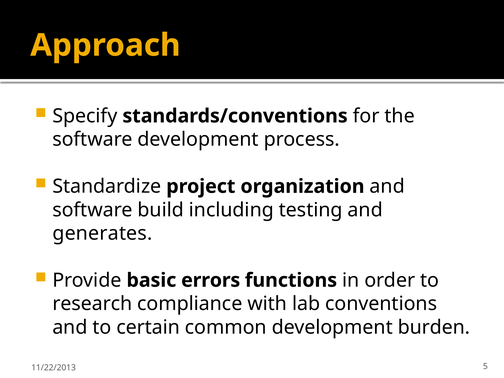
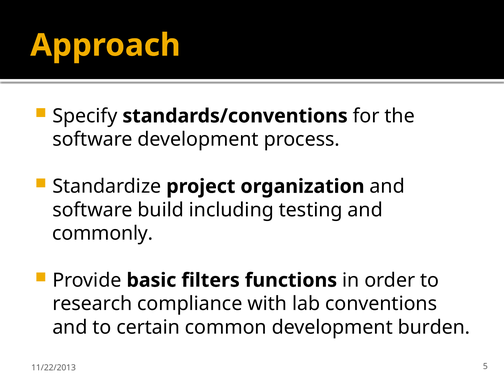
generates: generates -> commonly (103, 233)
errors: errors -> filters (211, 280)
